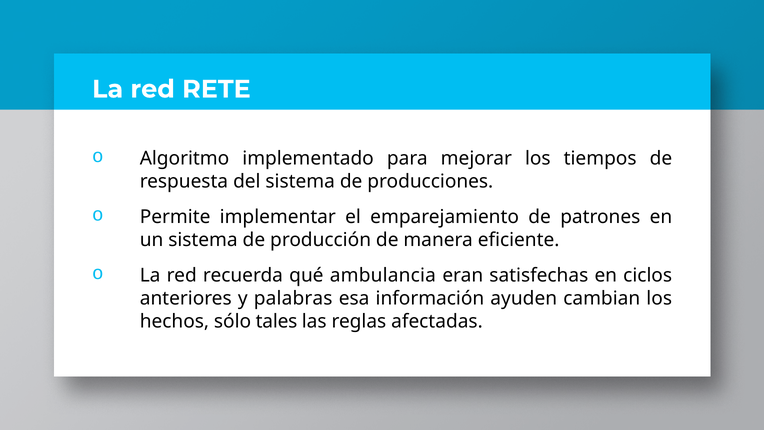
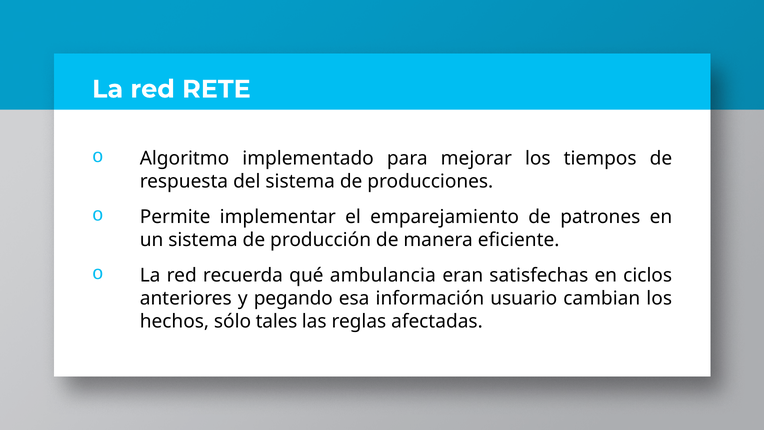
palabras: palabras -> pegando (293, 298)
ayuden: ayuden -> usuario (524, 298)
